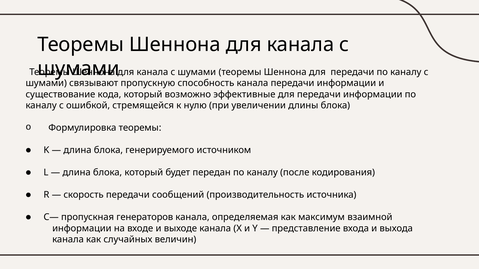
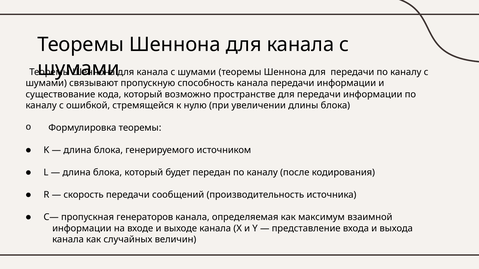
эффективные: эффективные -> пространстве (244, 95)
